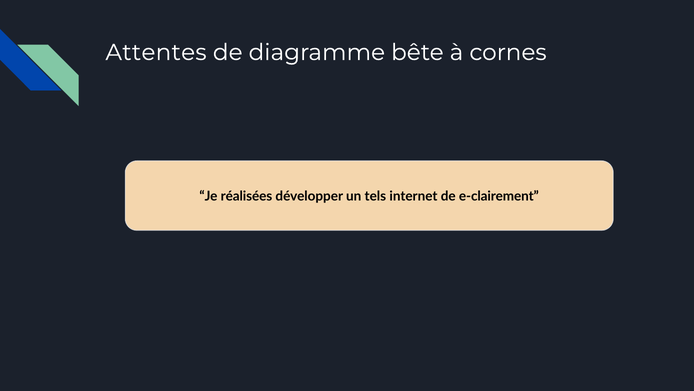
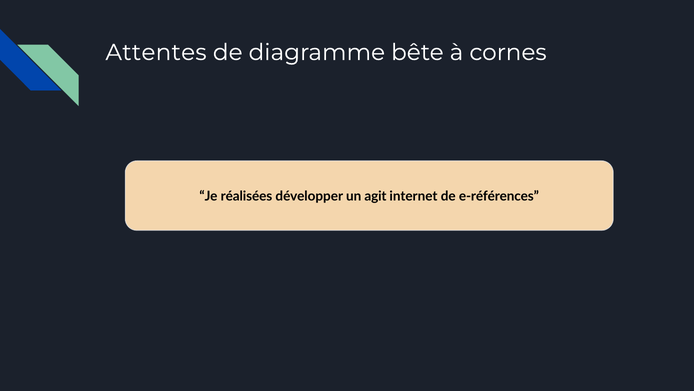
tels: tels -> agit (375, 196)
e-clairement: e-clairement -> e-références (499, 196)
